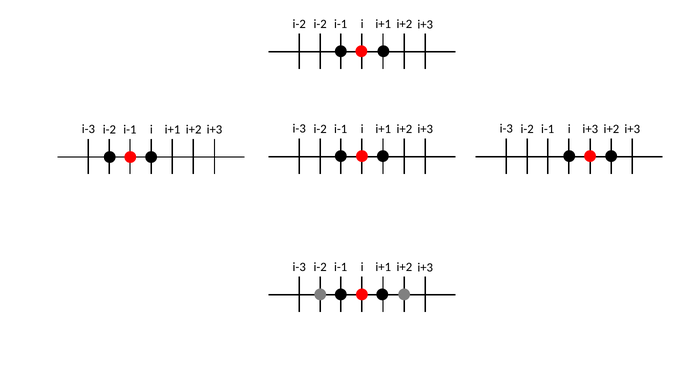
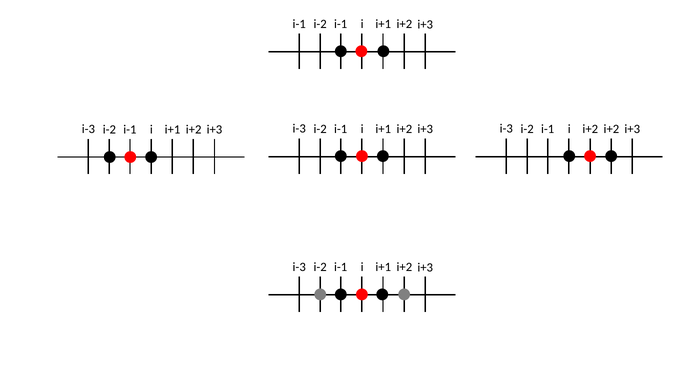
i-2: i-2 -> i-1 (299, 24)
i i+3: i+3 -> i+2 (590, 129)
